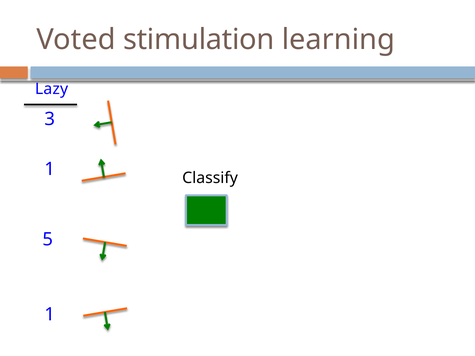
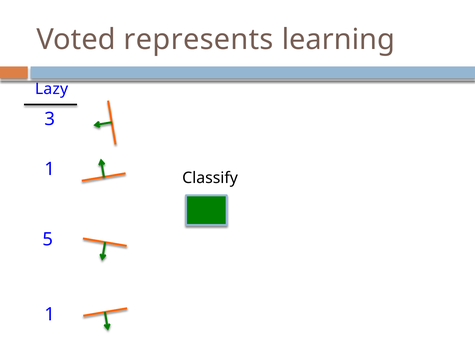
stimulation: stimulation -> represents (199, 40)
